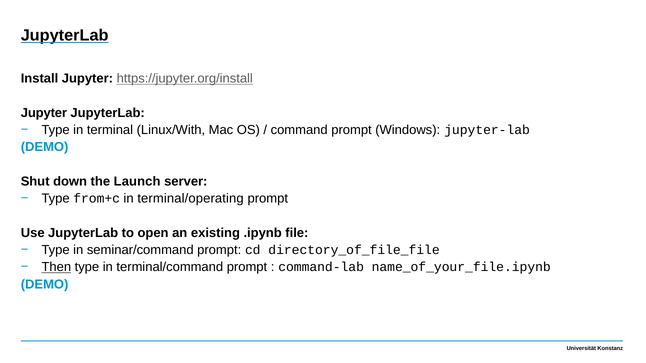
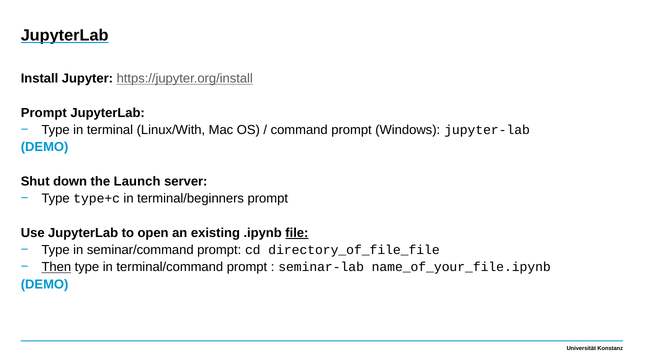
Jupyter: Jupyter -> Prompt (44, 113)
from+c: from+c -> type+c (97, 199)
terminal/operating: terminal/operating -> terminal/beginners (191, 199)
file underline: none -> present (297, 233)
command-lab: command-lab -> seminar-lab (321, 267)
